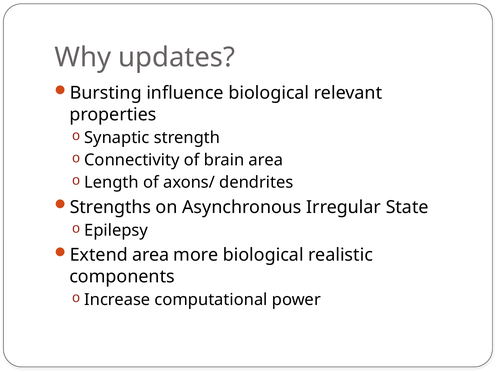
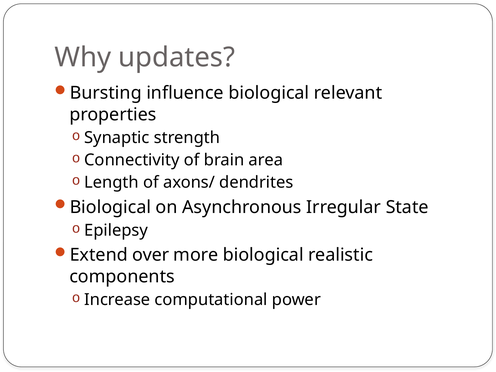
Strengths: Strengths -> Biological (110, 207)
Extend area: area -> over (151, 255)
